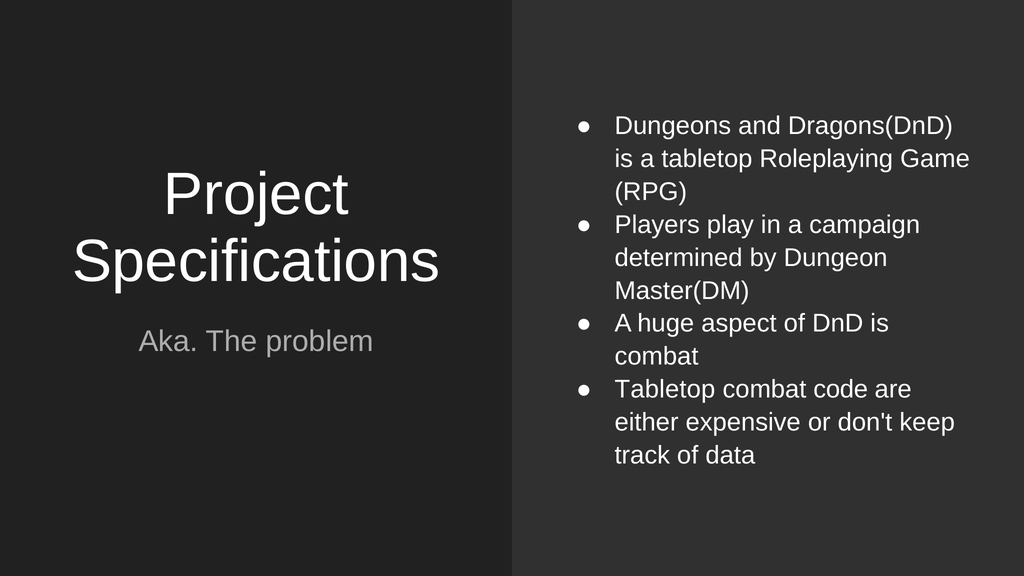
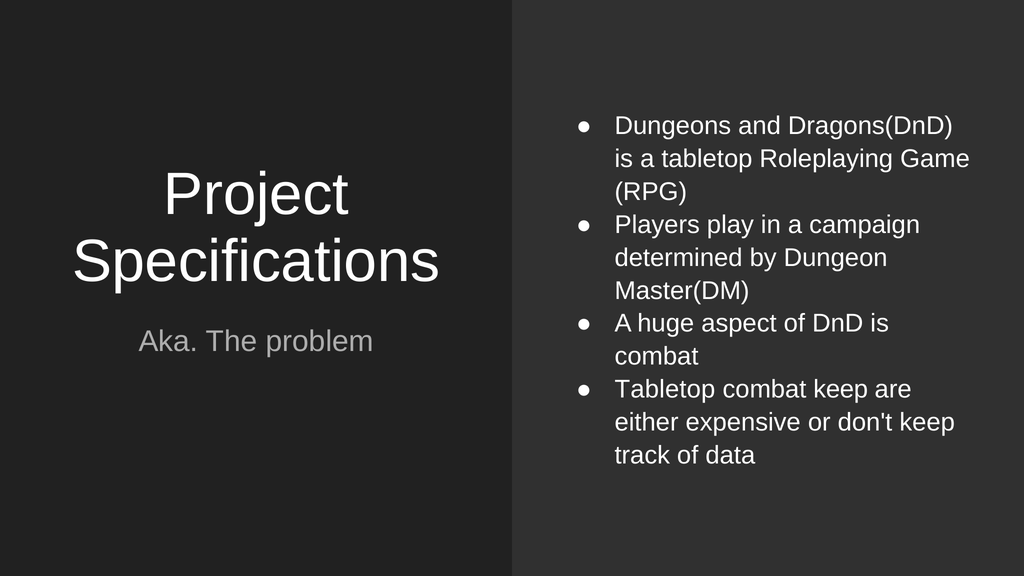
combat code: code -> keep (841, 389)
